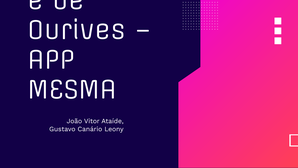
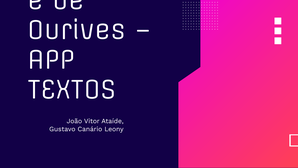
MESMA: MESMA -> TEXTOS (72, 90)
